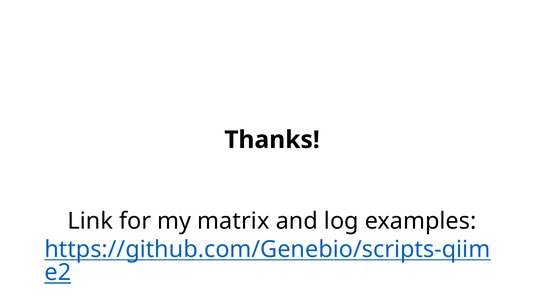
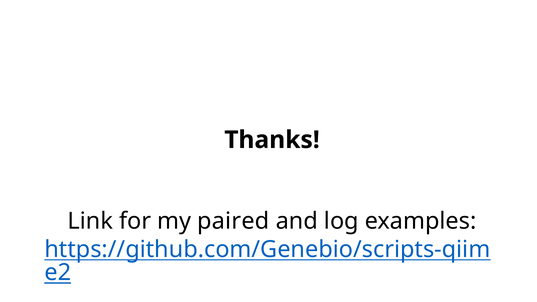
matrix: matrix -> paired (233, 221)
